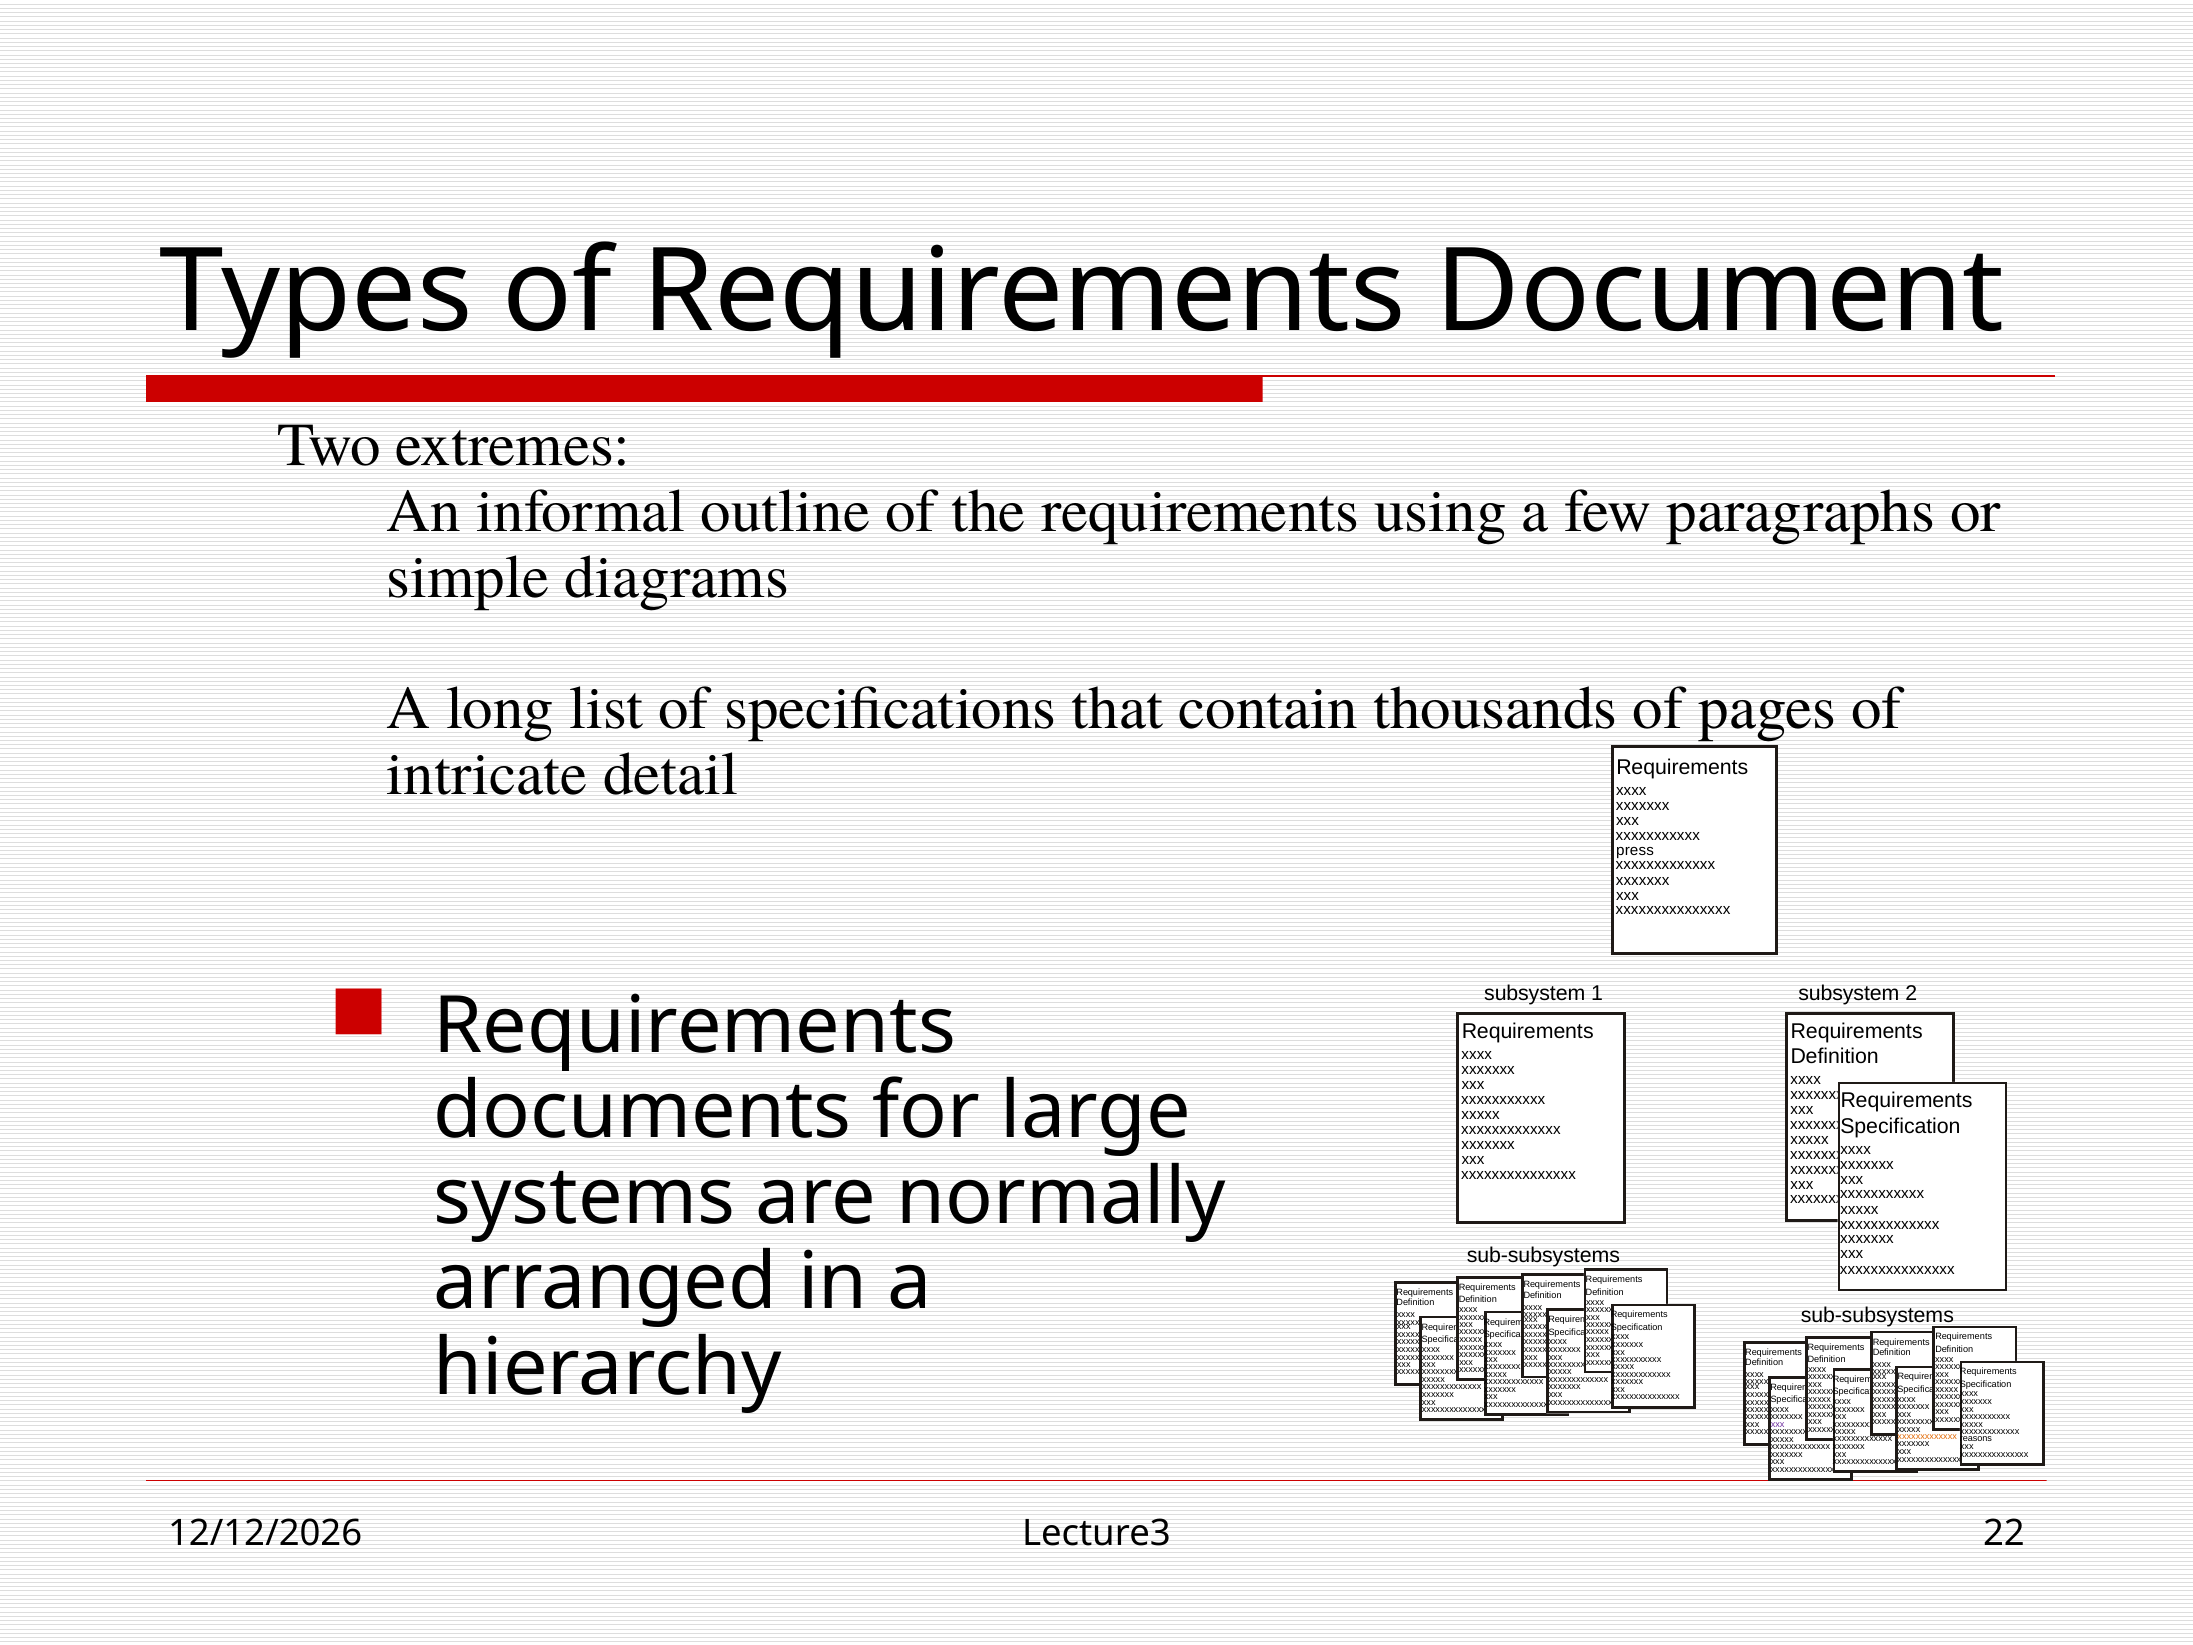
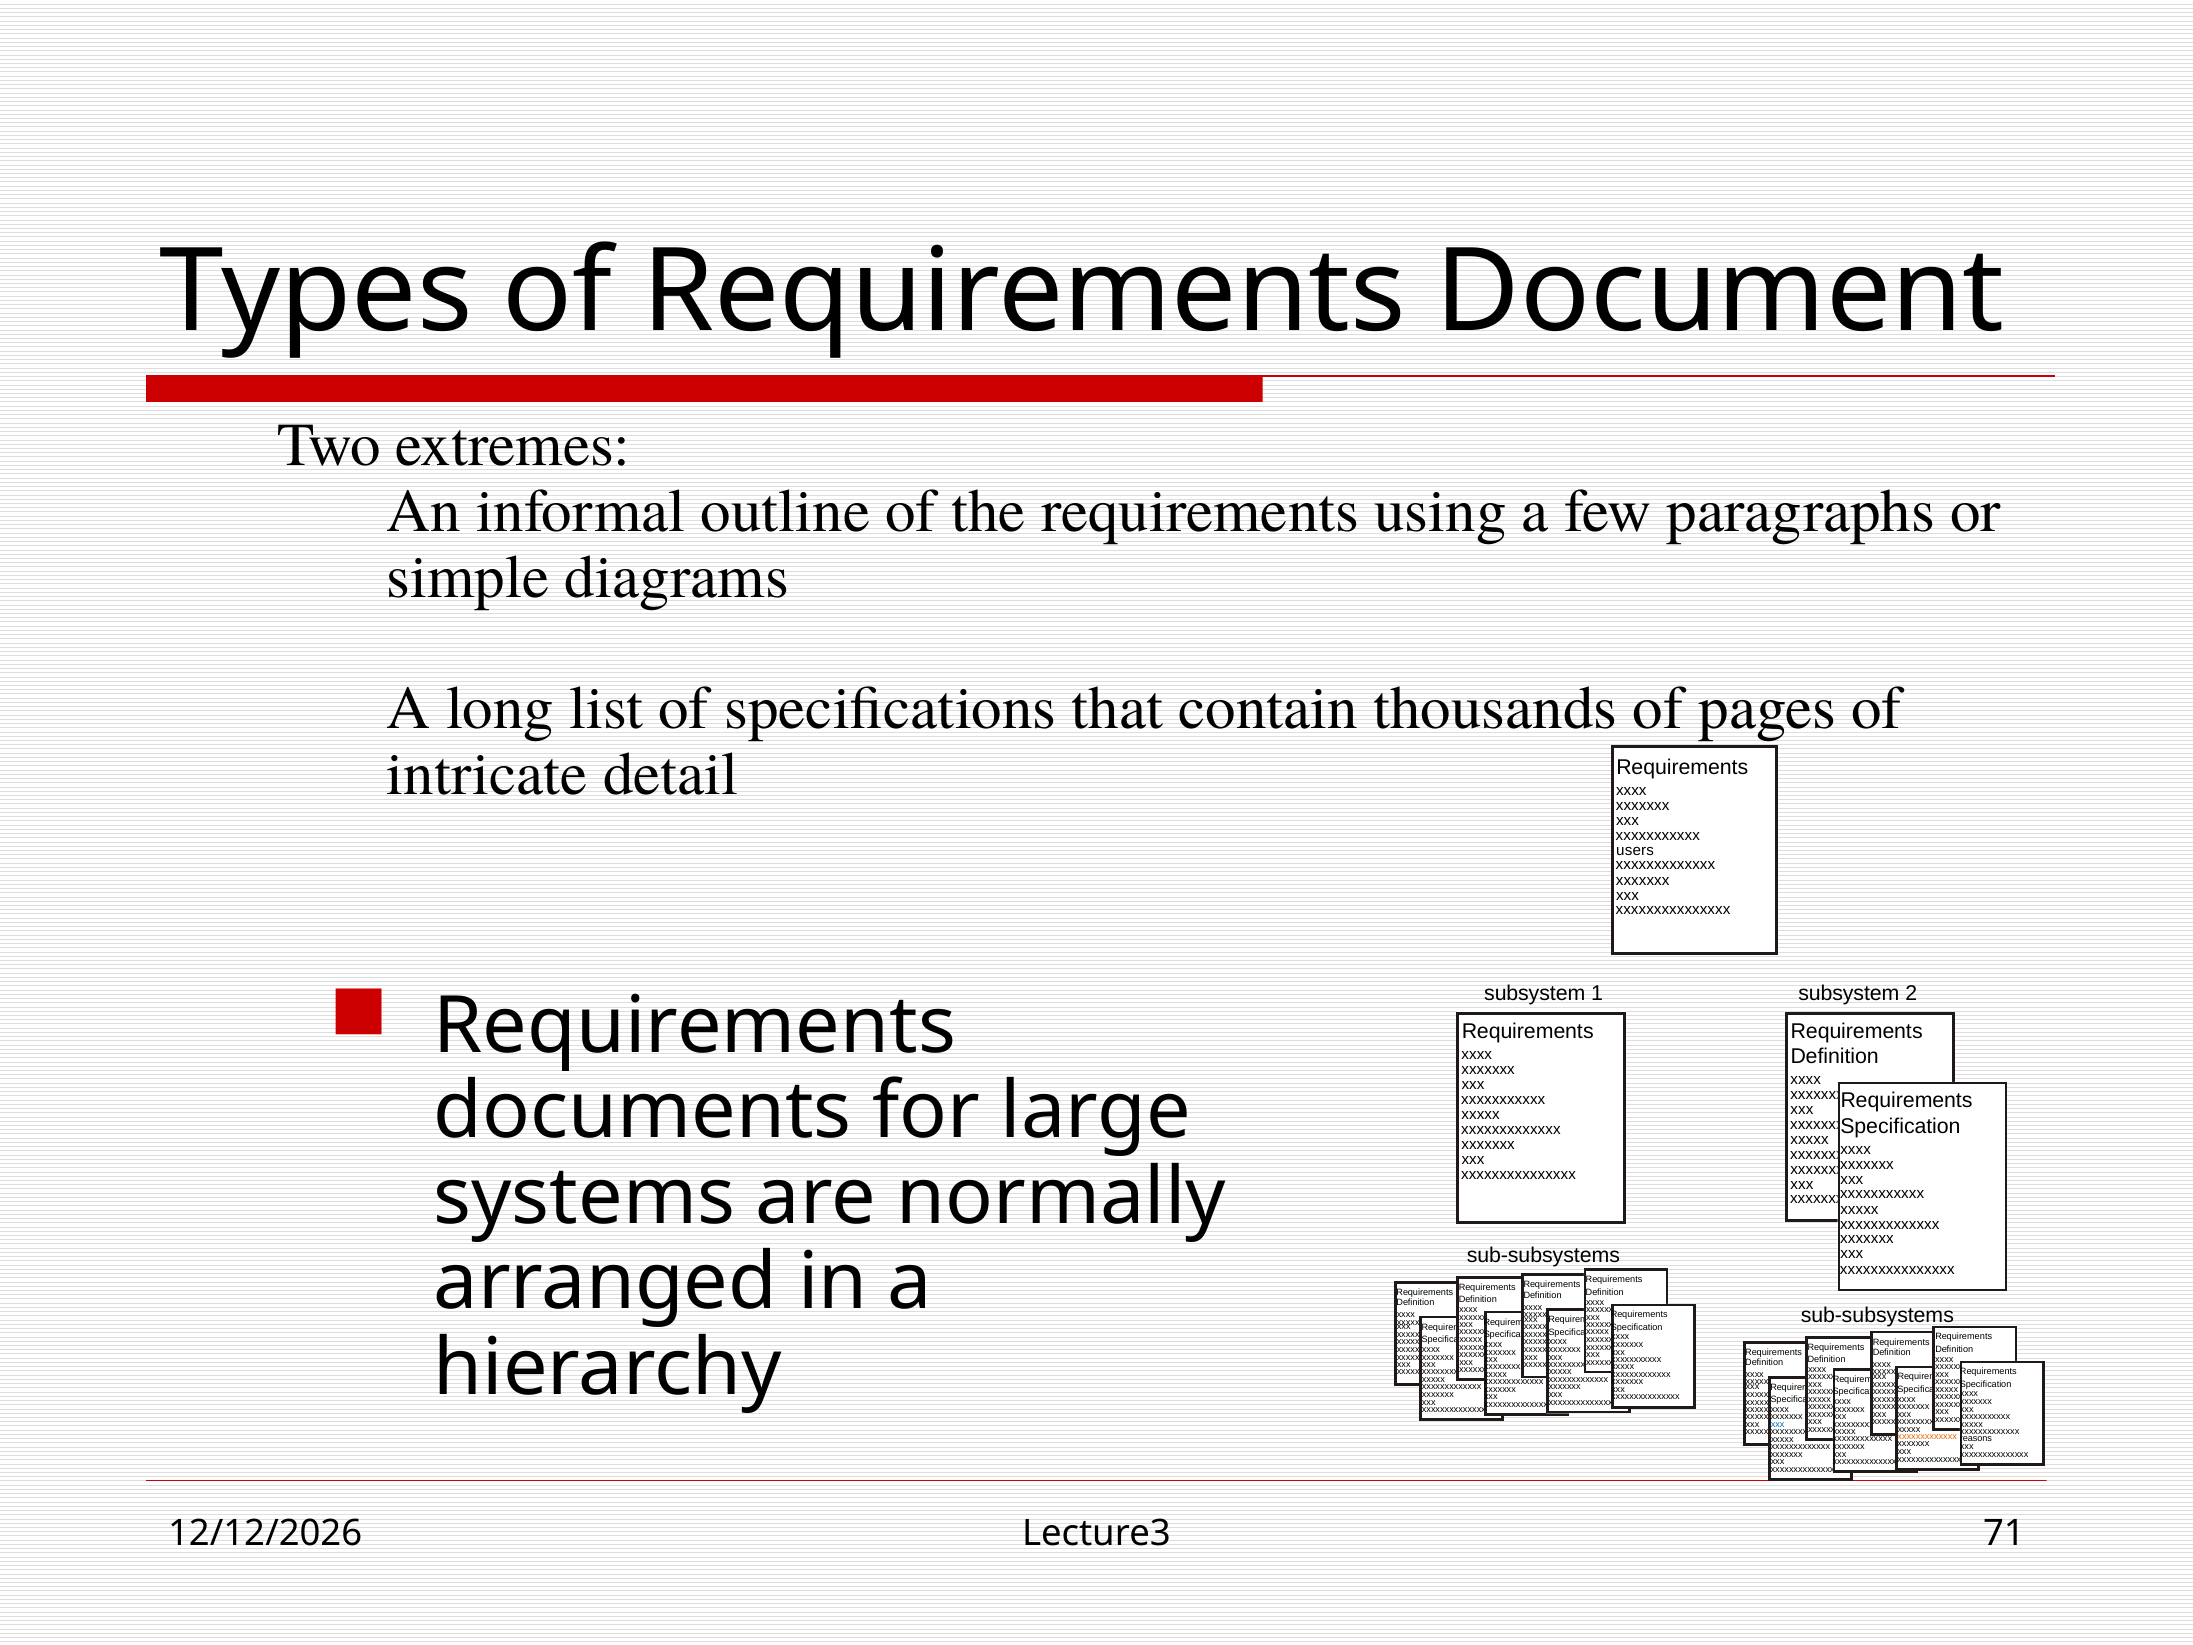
press: press -> users (1635, 850)
xxx colour: purple -> blue (1778, 1424)
22: 22 -> 71 (2004, 1533)
